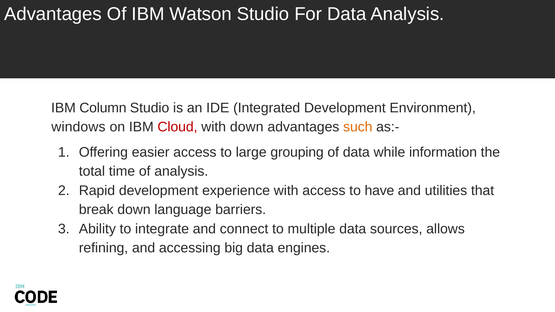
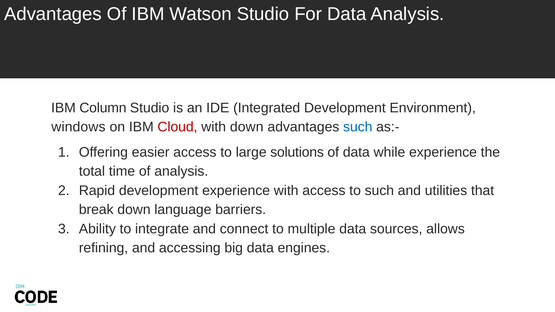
such colour: orange -> blue (358, 127)
grouping: grouping -> solutions (297, 152)
while information: information -> experience (443, 152)
to have: have -> such (379, 191)
